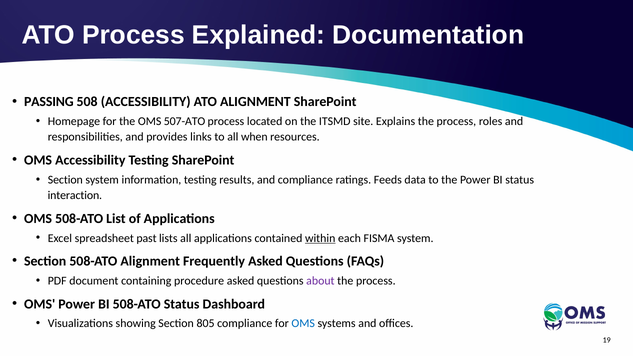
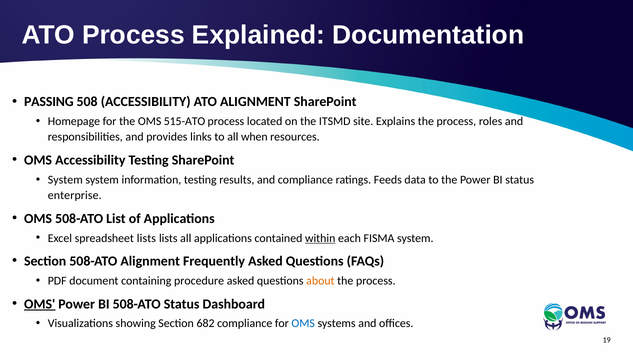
507-ATO: 507-ATO -> 515-ATO (185, 121)
Section: Section -> System (65, 180)
interaction: interaction -> enterprise (75, 195)
spreadsheet past: past -> lists (146, 238)
about colour: purple -> orange (320, 281)
OMS underline: none -> present (40, 304)
805: 805 -> 682 (206, 324)
